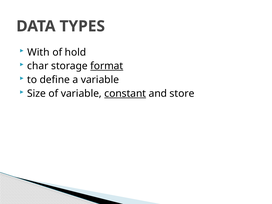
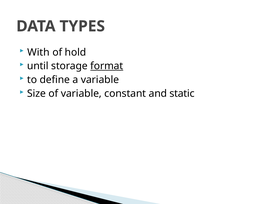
char: char -> until (38, 66)
constant underline: present -> none (125, 94)
store: store -> static (182, 94)
